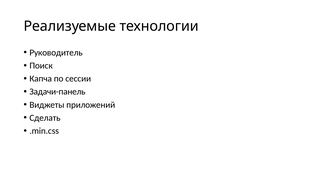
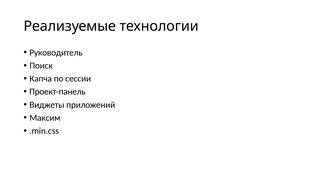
Задачи-панель: Задачи-панель -> Проект-панель (57, 91)
Сделать: Сделать -> Максим (45, 117)
